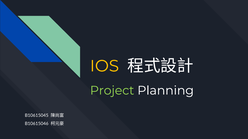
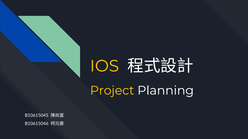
Project colour: light green -> yellow (112, 91)
